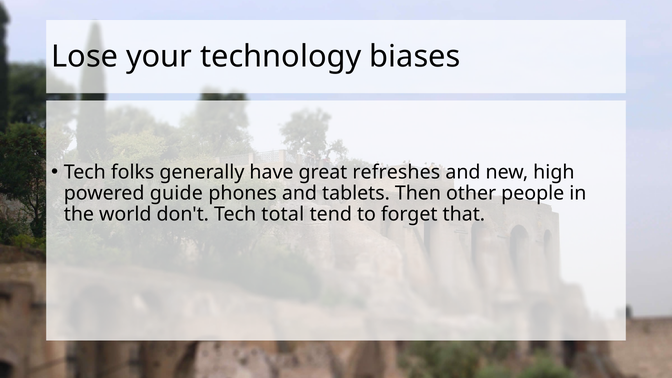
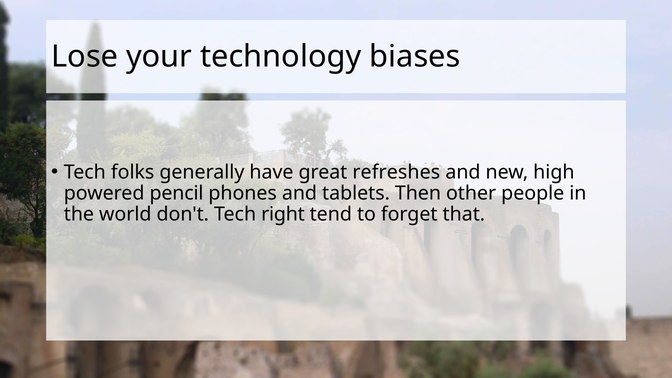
guide: guide -> pencil (177, 193)
total: total -> right (283, 214)
